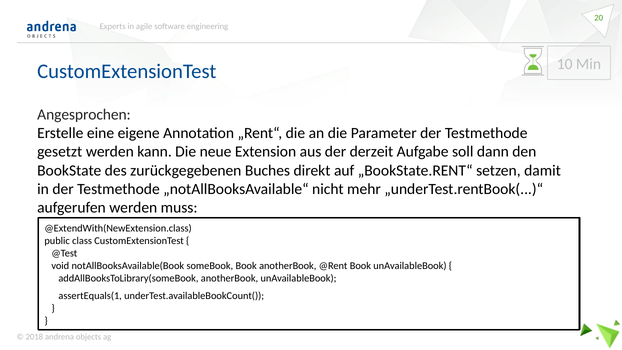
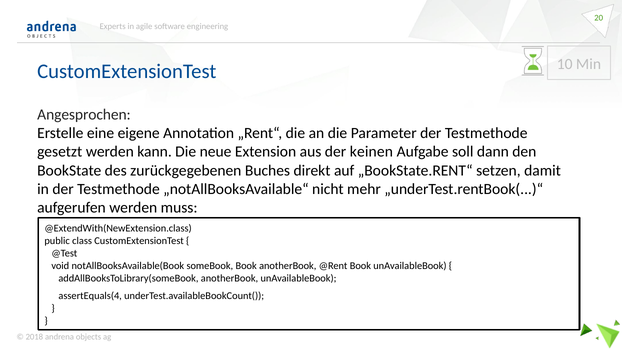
derzeit: derzeit -> keinen (371, 152)
assertEquals(1: assertEquals(1 -> assertEquals(4 (90, 296)
